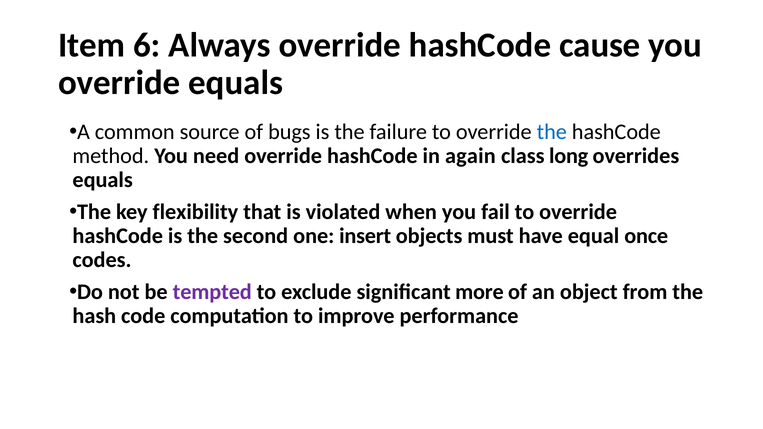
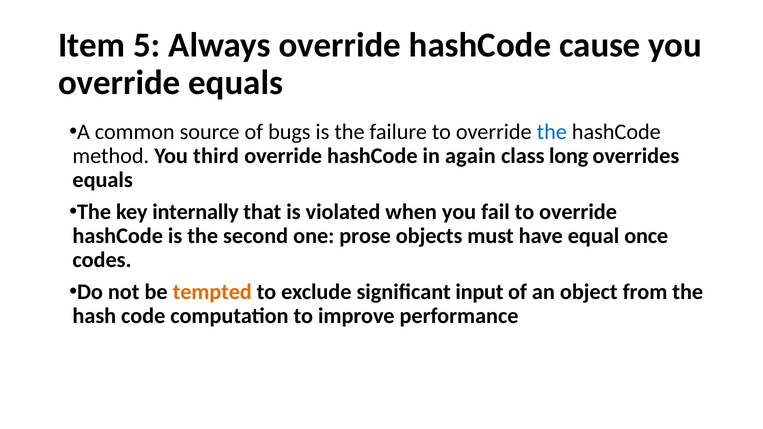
6: 6 -> 5 (147, 45)
need: need -> third (216, 156)
flexibility: flexibility -> internally (196, 212)
insert: insert -> prose (365, 236)
tempted colour: purple -> orange (212, 292)
more: more -> input (479, 292)
